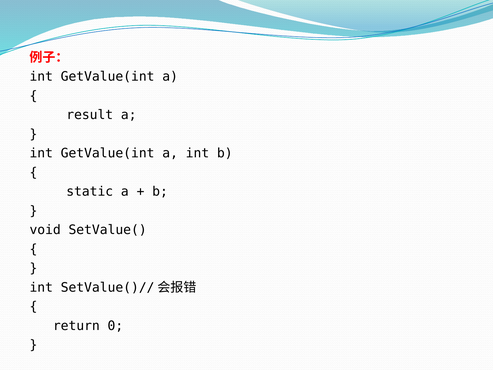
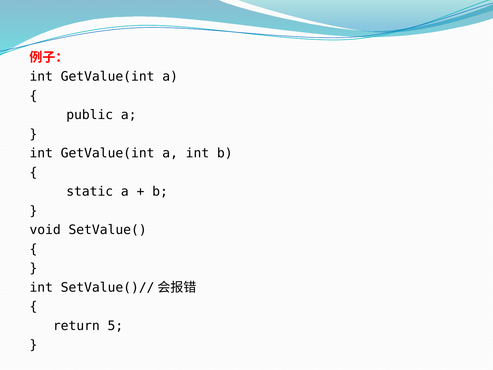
result: result -> public (90, 115)
0: 0 -> 5 (115, 326)
